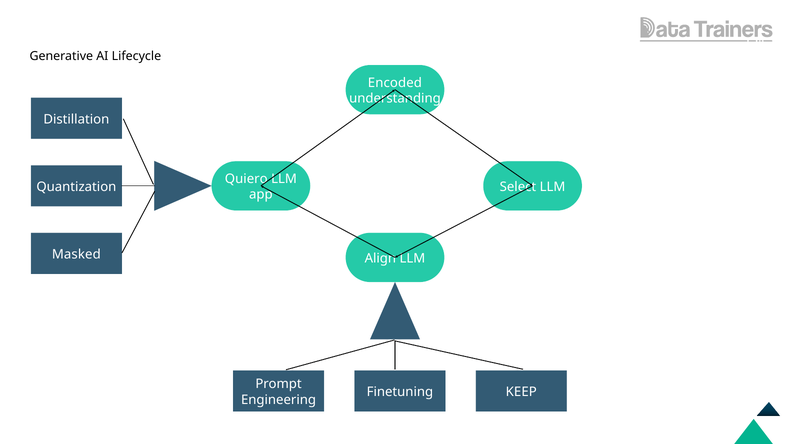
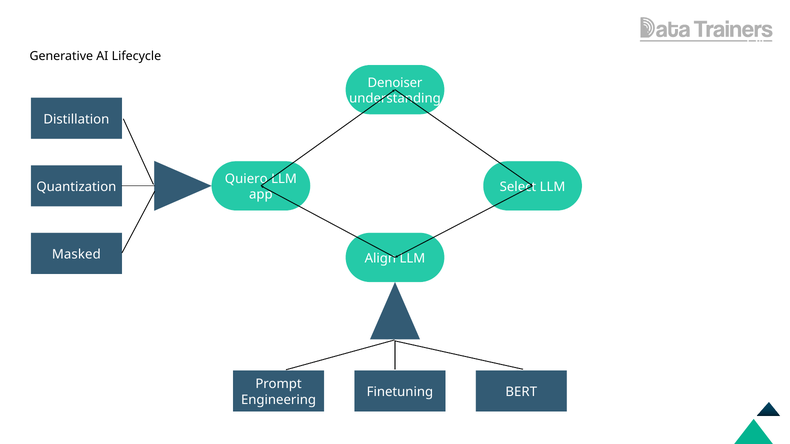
Encoded: Encoded -> Denoiser (395, 83)
KEEP: KEEP -> BERT (521, 392)
